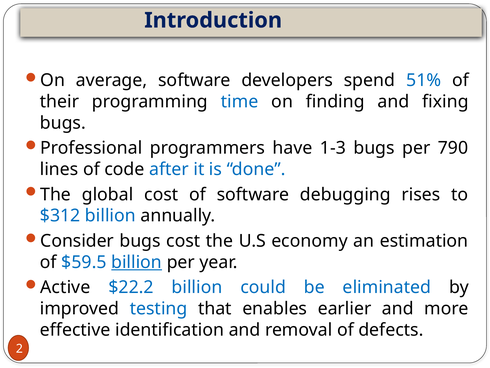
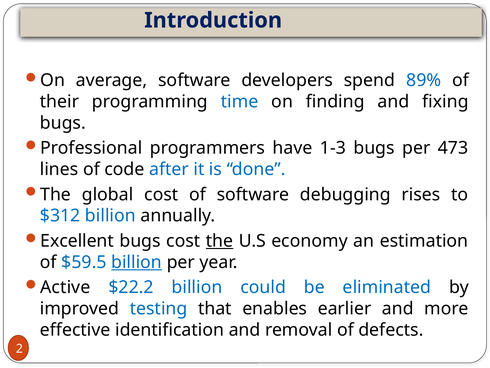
51%: 51% -> 89% (424, 80)
790: 790 -> 473 (453, 148)
Consider: Consider -> Excellent (77, 241)
the underline: none -> present (220, 241)
